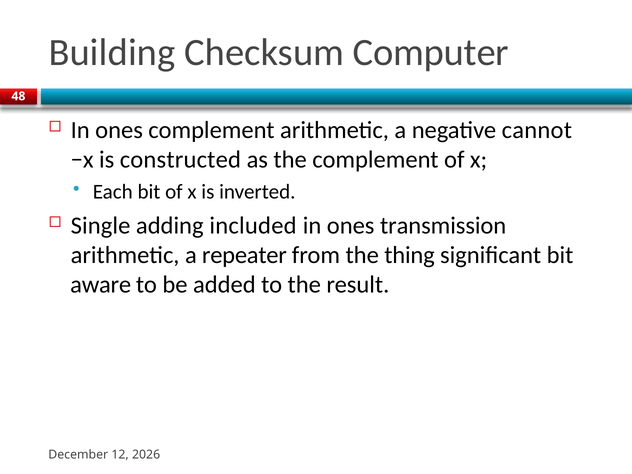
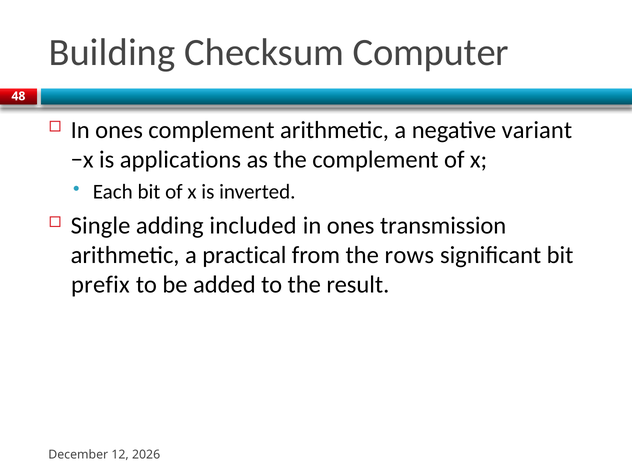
cannot: cannot -> variant (537, 130)
constructed: constructed -> applications (180, 160)
repeater: repeater -> practical (244, 255)
thing: thing -> rows (409, 255)
aware: aware -> prefix (100, 284)
